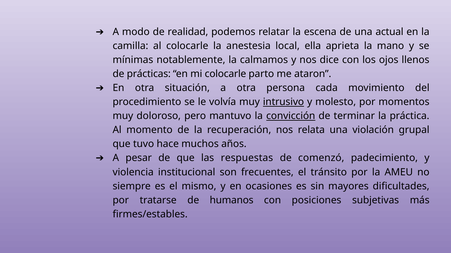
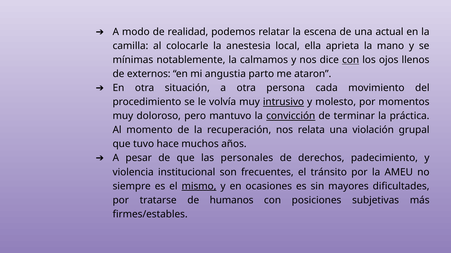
con underline: none -> present (351, 60)
prácticas: prácticas -> externos (149, 74)
mi colocarle: colocarle -> angustia (225, 74)
respuestas: respuestas -> personales (247, 158)
comenzó: comenzó -> derechos (321, 158)
mismo underline: none -> present (199, 187)
